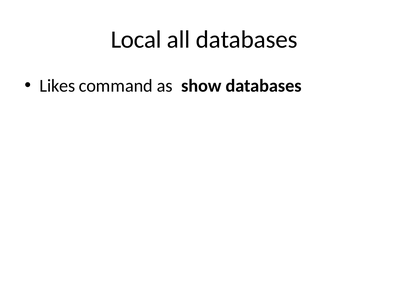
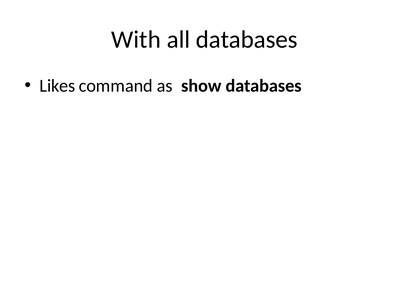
Local: Local -> With (136, 40)
